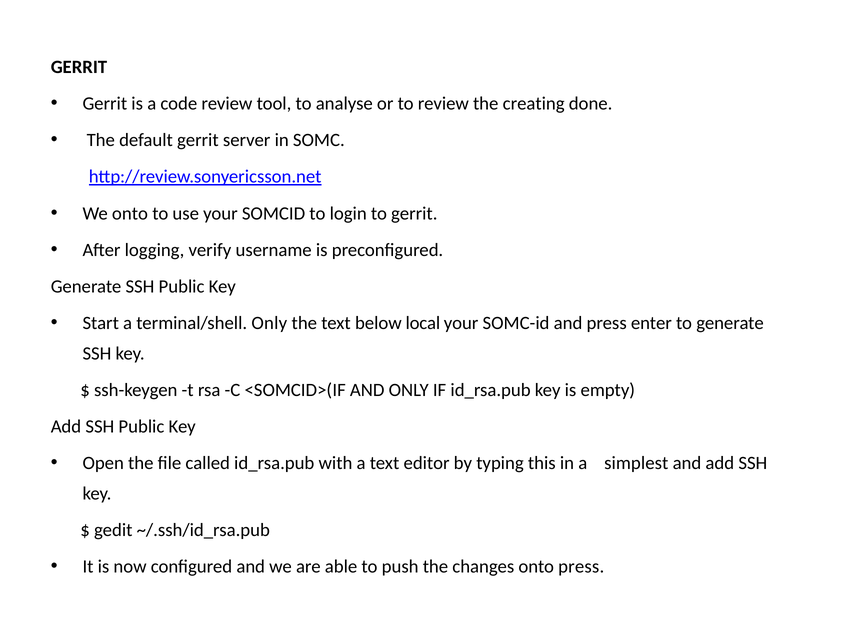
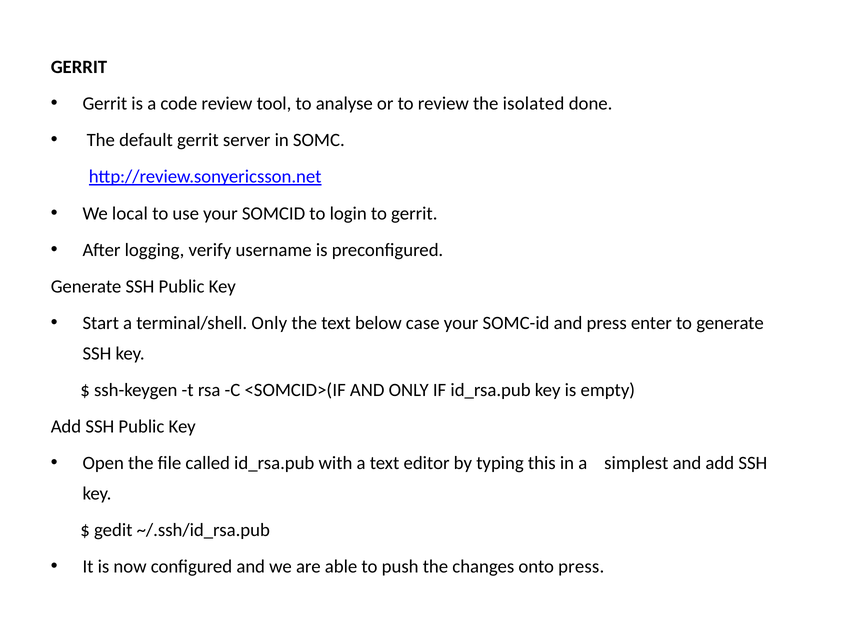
creating: creating -> isolated (534, 104)
We onto: onto -> local (130, 214)
local: local -> case (423, 323)
